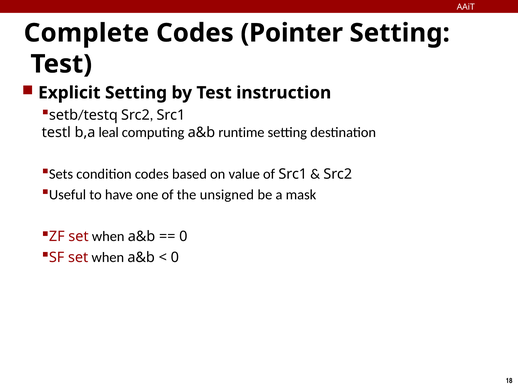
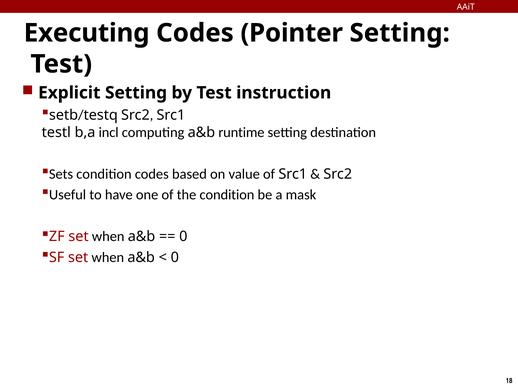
Complete: Complete -> Executing (87, 33)
leal: leal -> incl (109, 133)
the unsigned: unsigned -> condition (227, 195)
